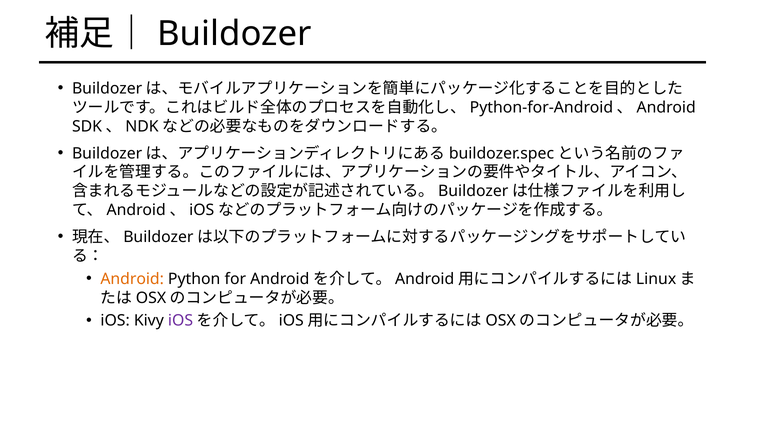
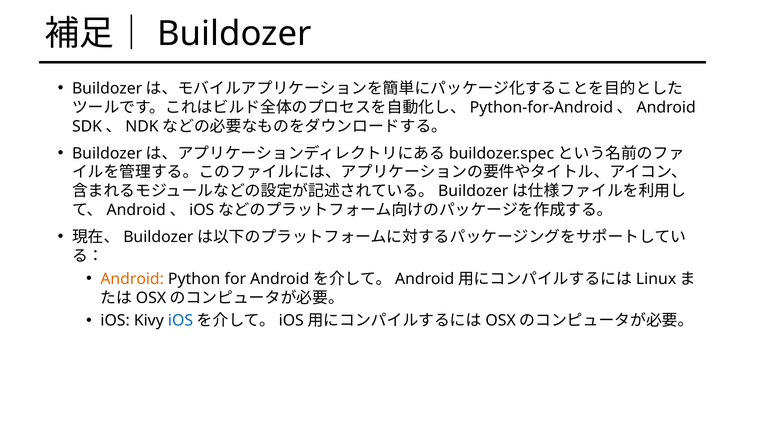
iOS colour: purple -> blue (181, 321)
